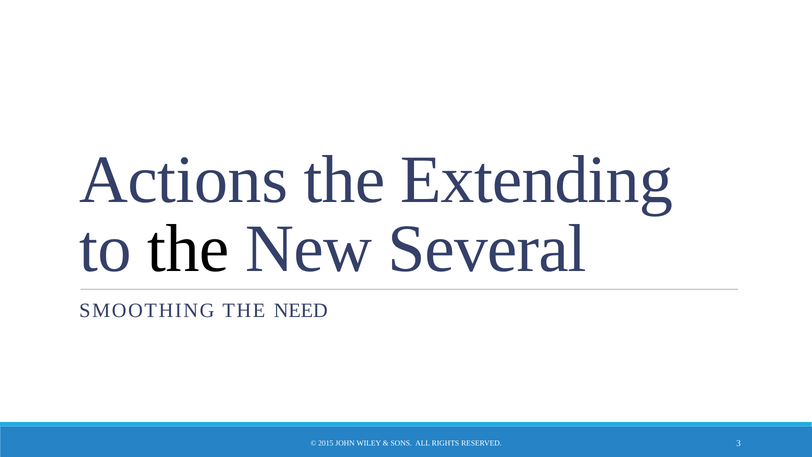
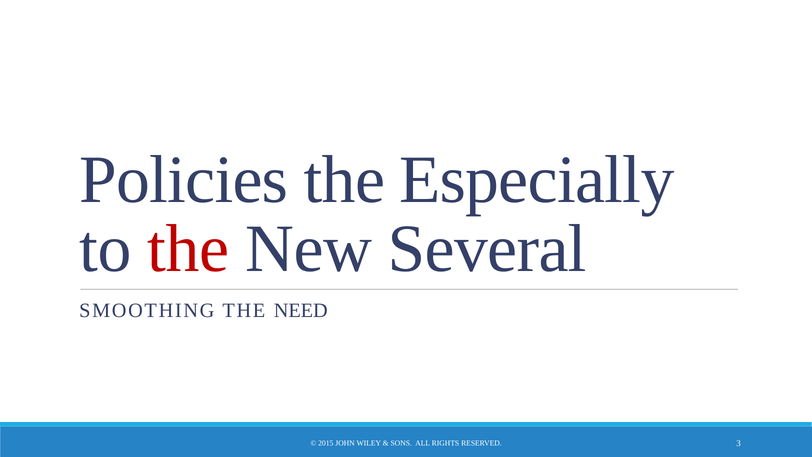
Actions: Actions -> Policies (184, 180)
Extending: Extending -> Especially (537, 180)
the colour: black -> red (188, 249)
